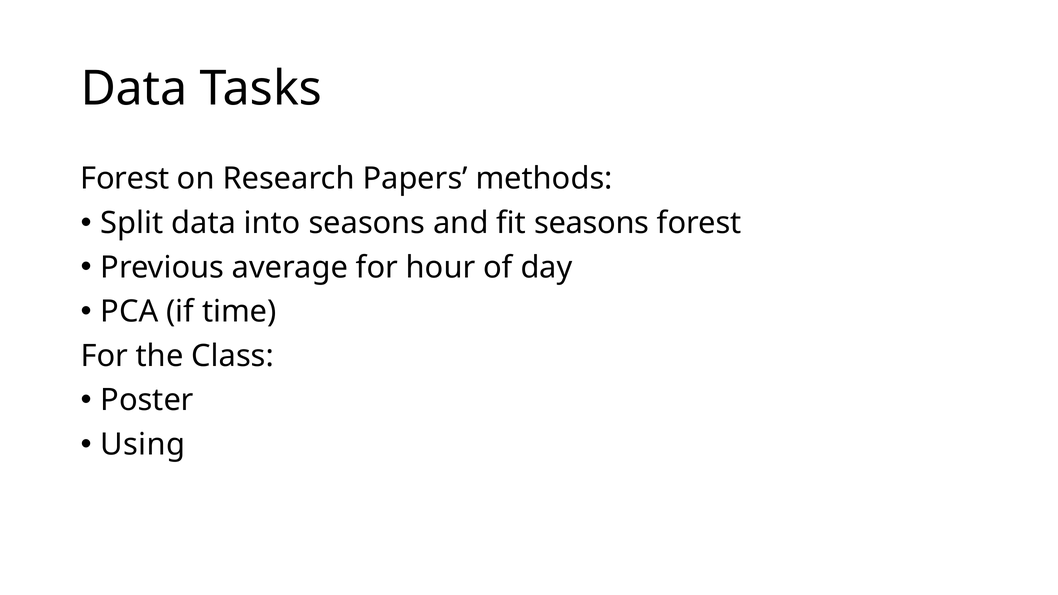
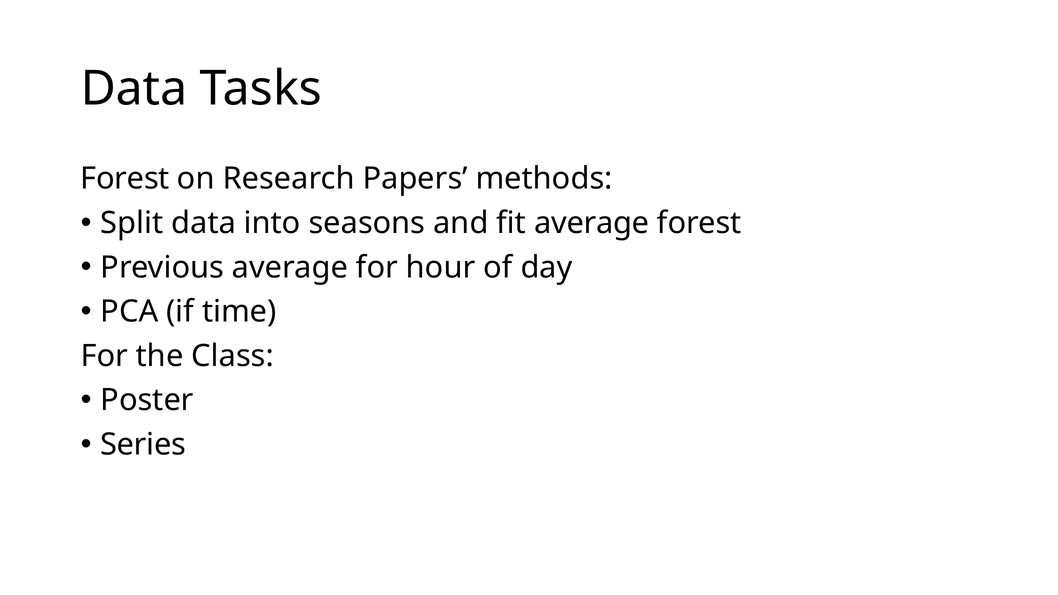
fit seasons: seasons -> average (592, 223)
Using: Using -> Series (143, 445)
